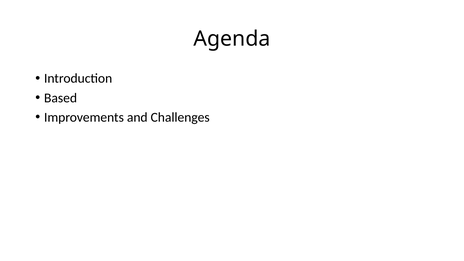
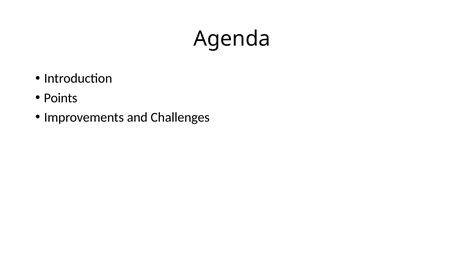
Based: Based -> Points (61, 98)
